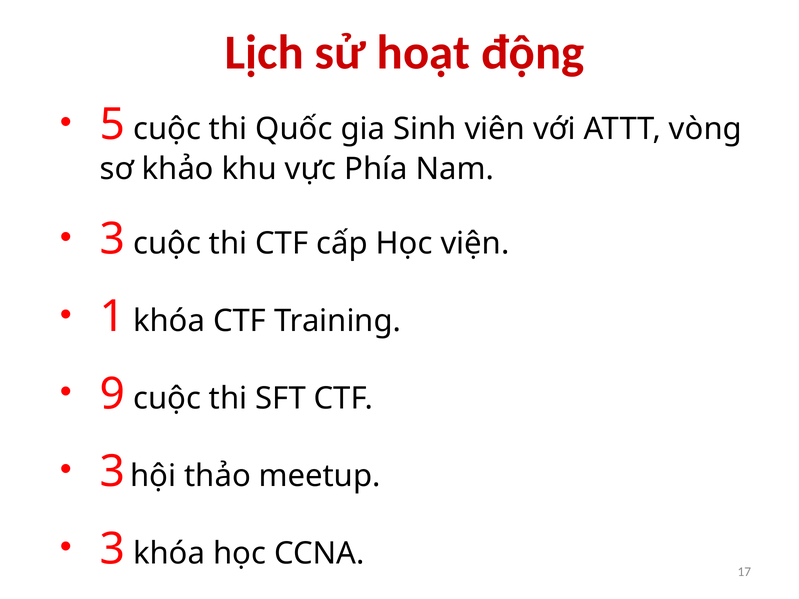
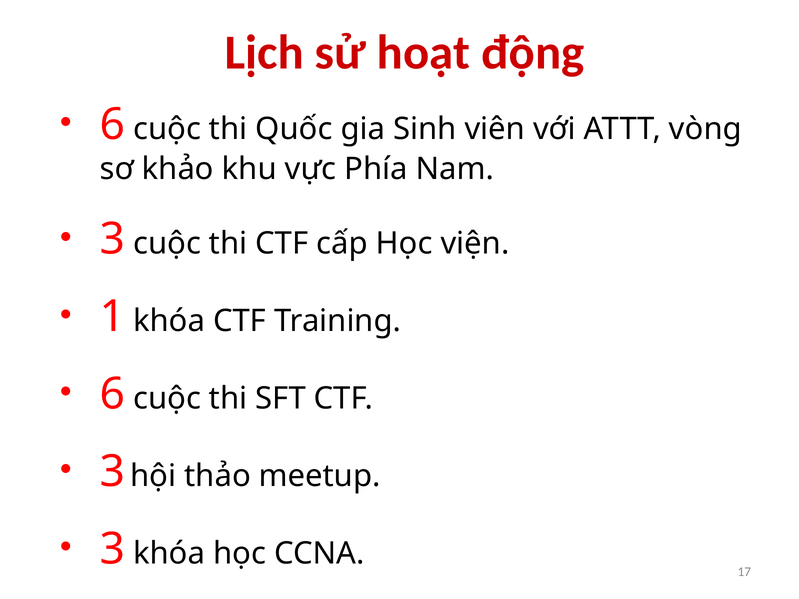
5: 5 -> 6 (113, 125)
9: 9 -> 6 (113, 394)
